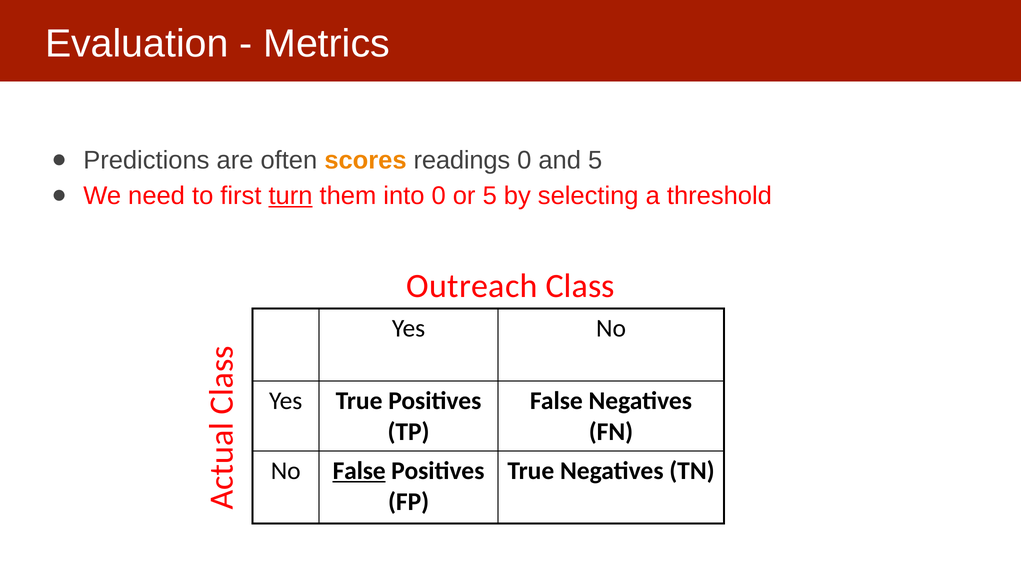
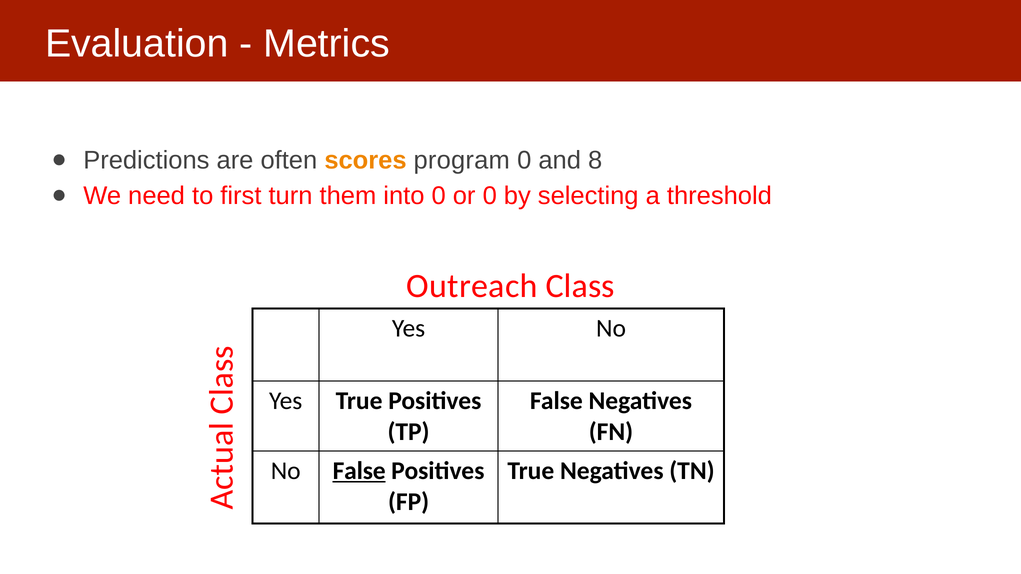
readings: readings -> program (462, 161)
and 5: 5 -> 8 (595, 161)
turn underline: present -> none (290, 196)
or 5: 5 -> 0 (490, 196)
